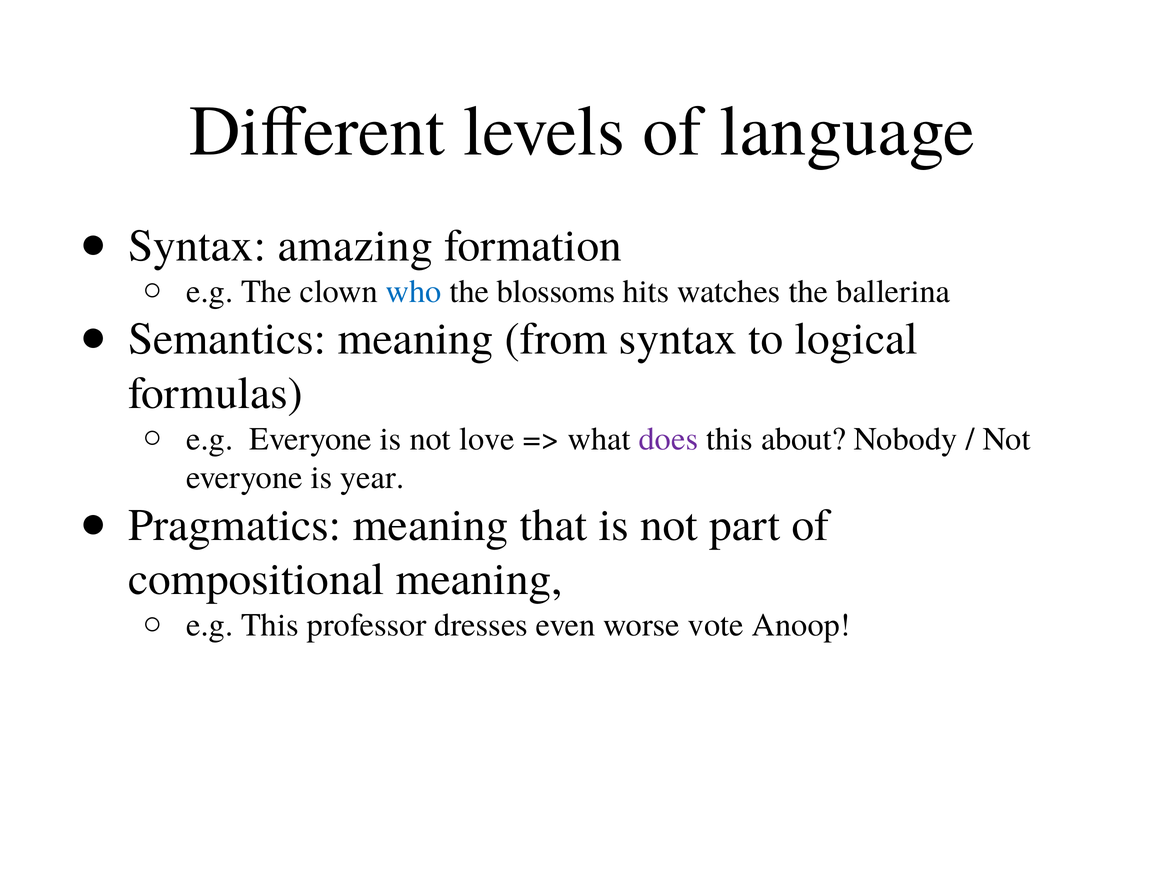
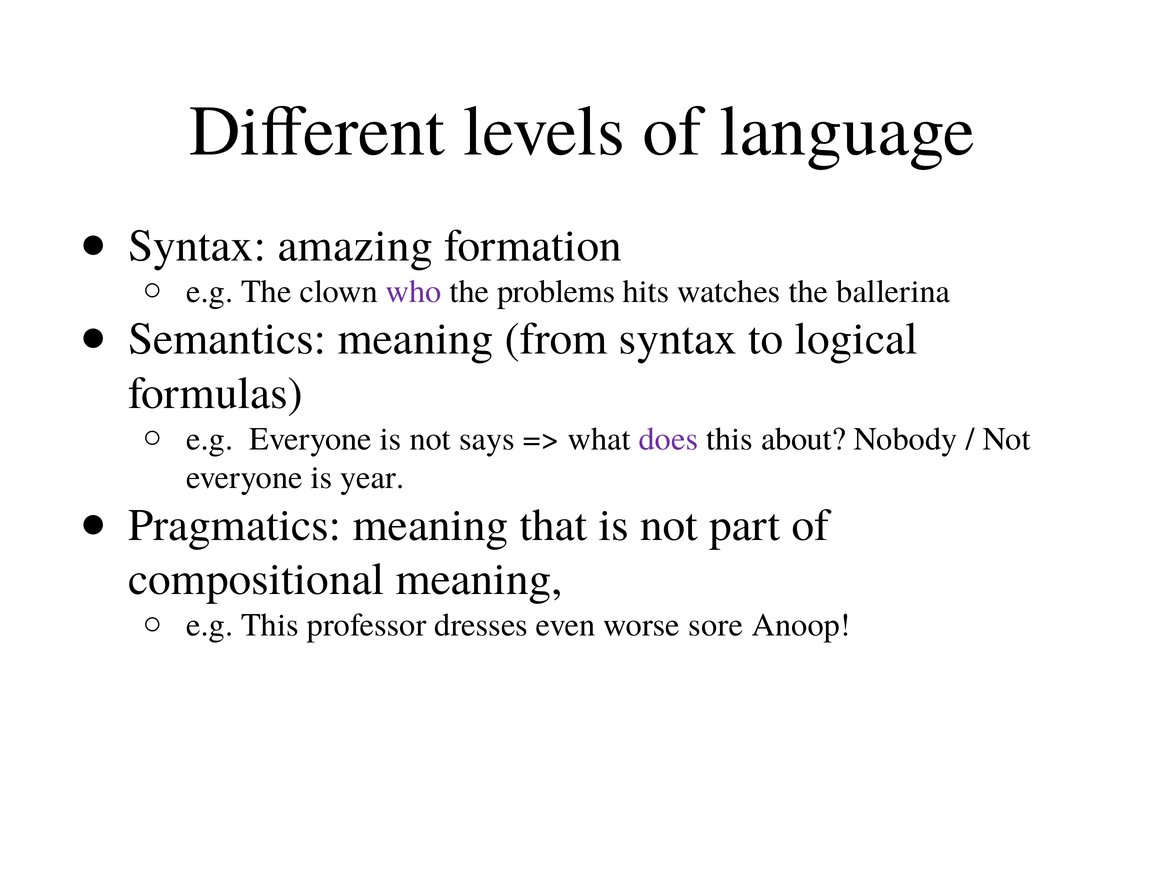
who colour: blue -> purple (414, 292)
blossoms: blossoms -> problems (556, 292)
love: love -> says (487, 439)
vote: vote -> sore (716, 626)
